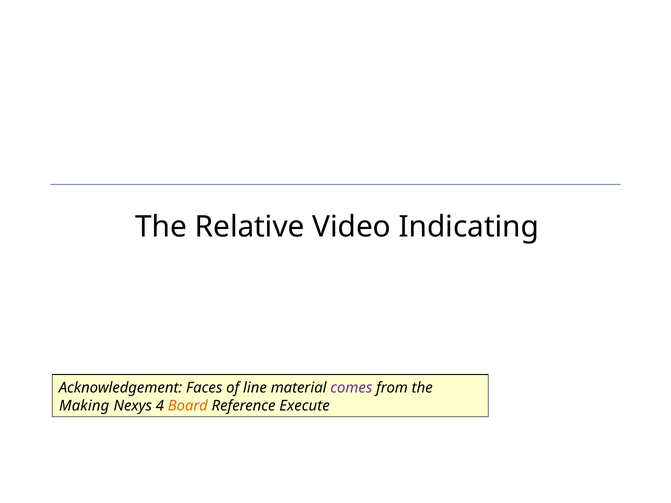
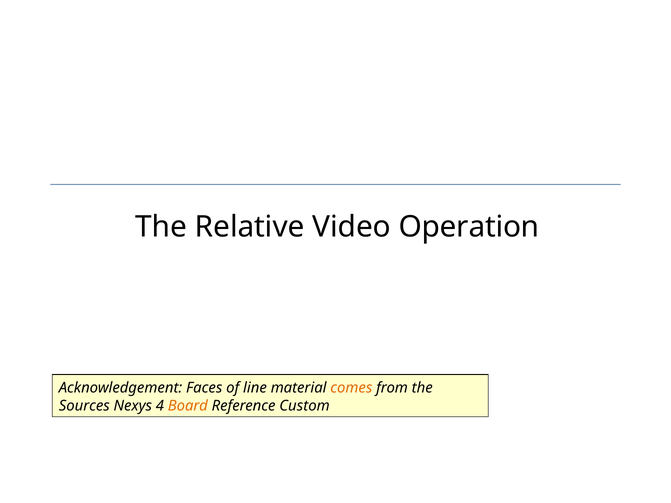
Indicating: Indicating -> Operation (469, 227)
comes colour: purple -> orange (351, 388)
Making: Making -> Sources (84, 406)
Execute: Execute -> Custom (305, 406)
